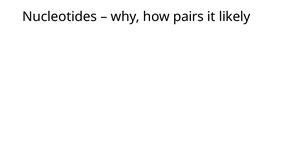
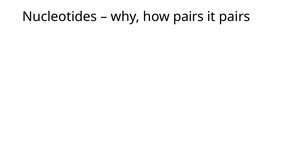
it likely: likely -> pairs (235, 17)
